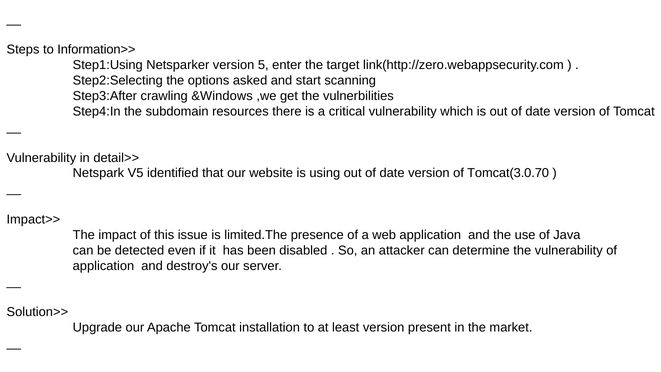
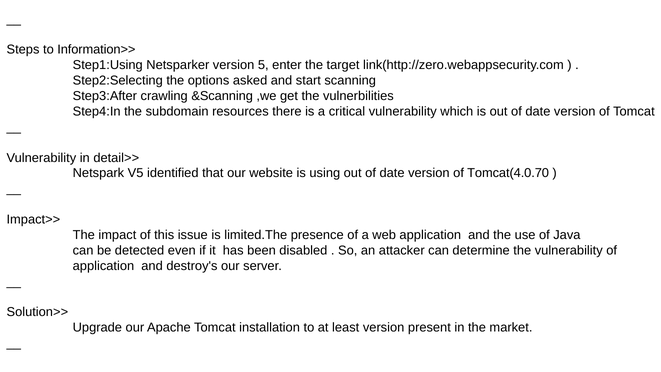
&Windows: &Windows -> &Scanning (222, 96)
Tomcat(3.0.70: Tomcat(3.0.70 -> Tomcat(4.0.70 (508, 173)
